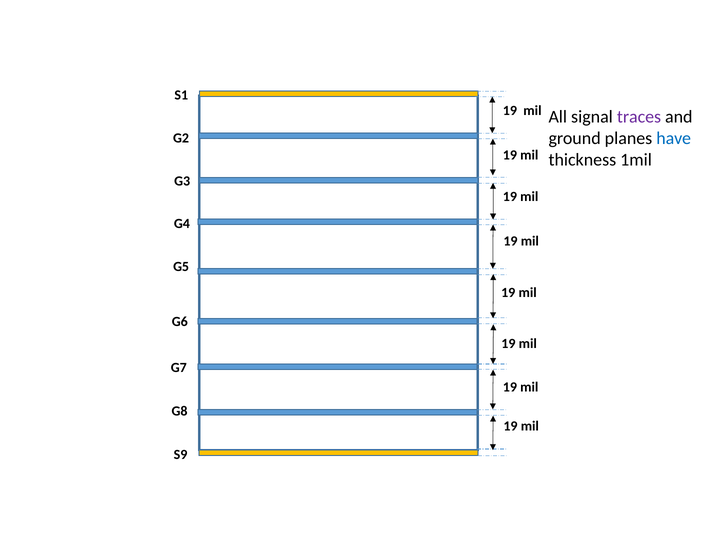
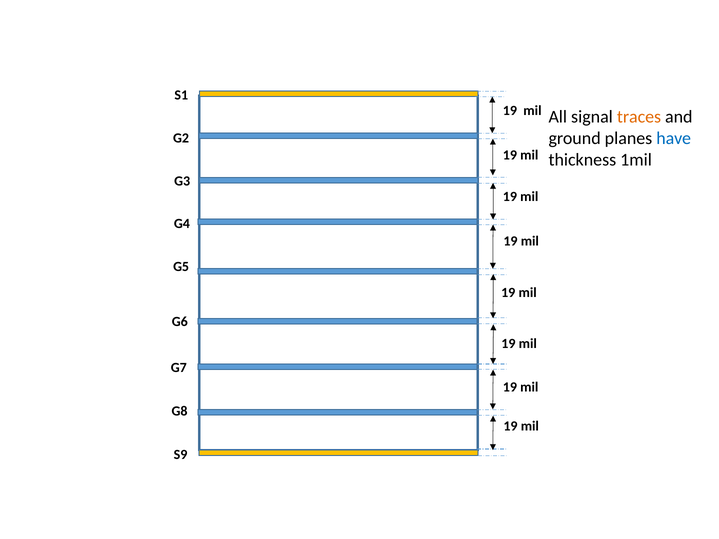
traces colour: purple -> orange (639, 117)
